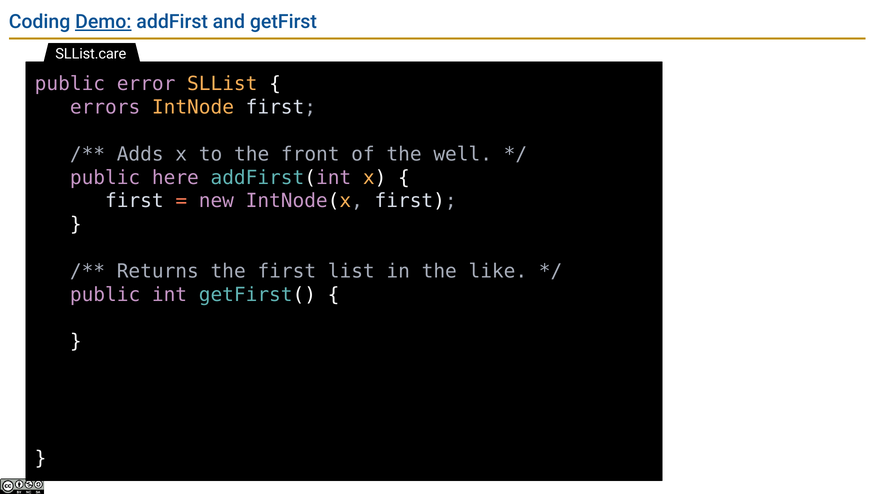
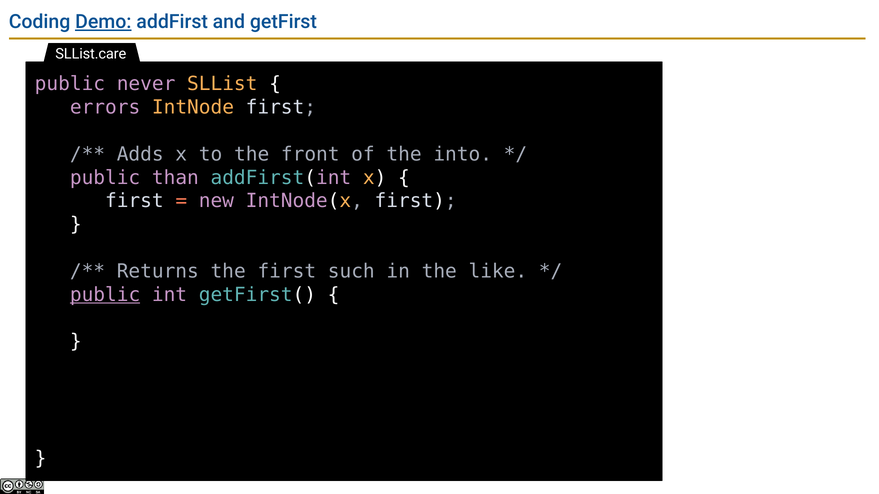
error: error -> never (146, 84)
well: well -> into (463, 154)
here: here -> than (175, 178)
list: list -> such (351, 271)
public underline: none -> present (105, 295)
